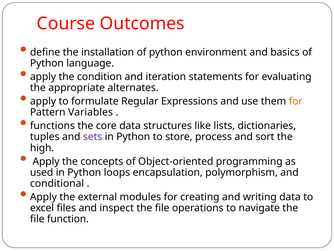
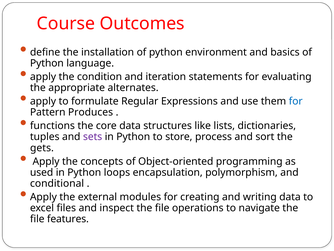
for colour: orange -> blue (296, 101)
Variables: Variables -> Produces (91, 112)
high: high -> gets (42, 148)
function: function -> features (68, 219)
